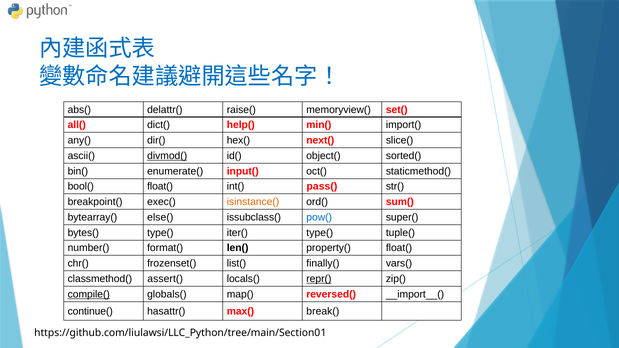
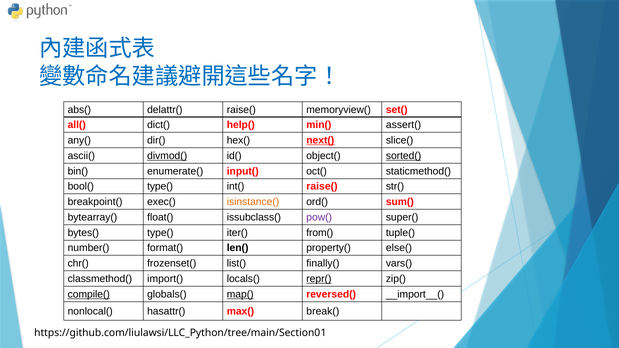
import(: import( -> assert( (404, 125)
next( underline: none -> present (320, 140)
sorted( underline: none -> present (404, 156)
bool( float(: float( -> type( (160, 187)
int( pass(: pass( -> raise( (322, 187)
else(: else( -> float( (160, 217)
pow( colour: blue -> purple (319, 217)
iter( type(: type( -> from( (320, 233)
property( float(: float( -> else( (399, 248)
assert(: assert( -> import( (165, 279)
map( underline: none -> present (240, 294)
continue(: continue( -> nonlocal( (90, 311)
